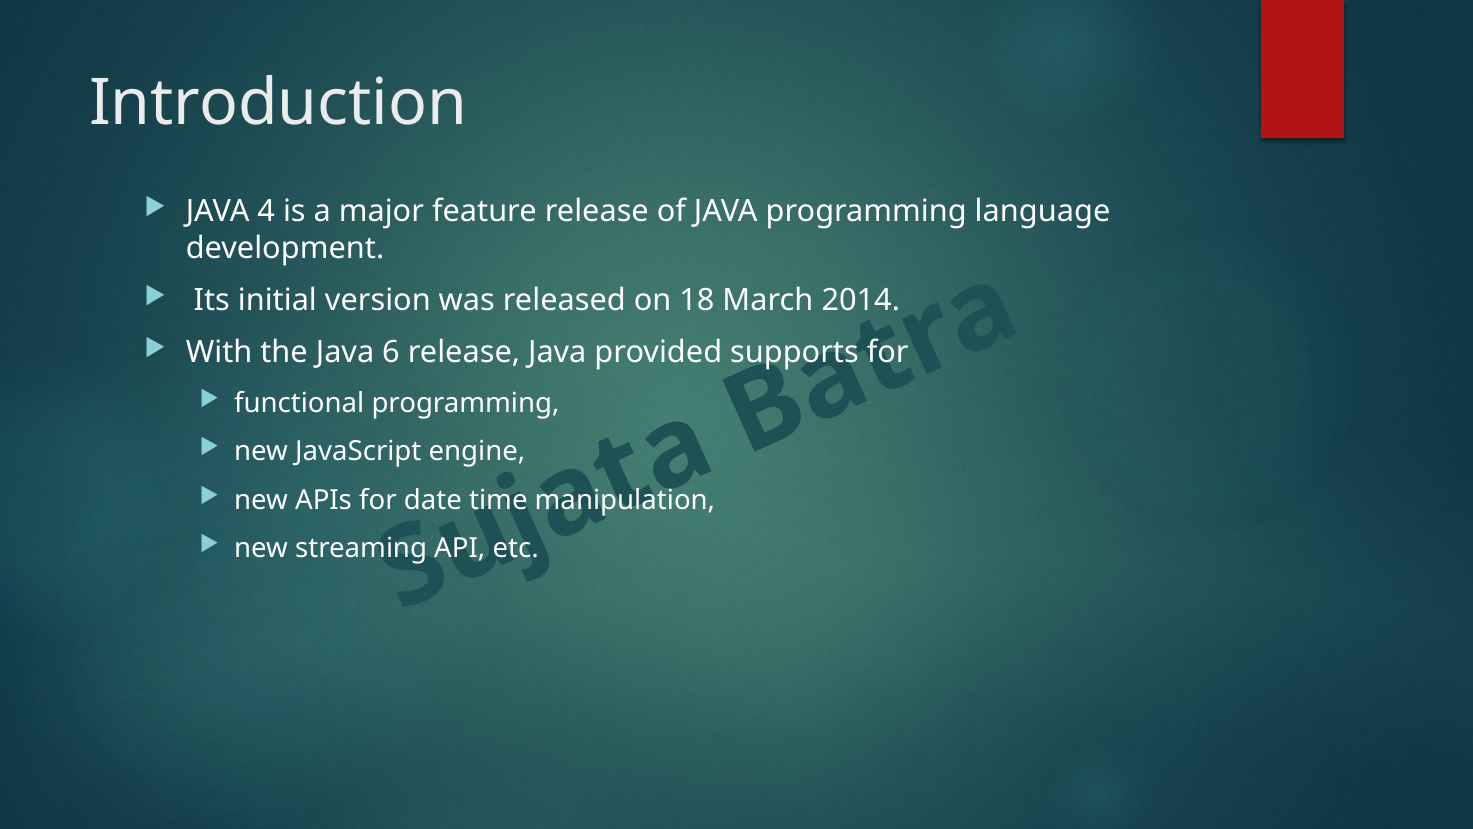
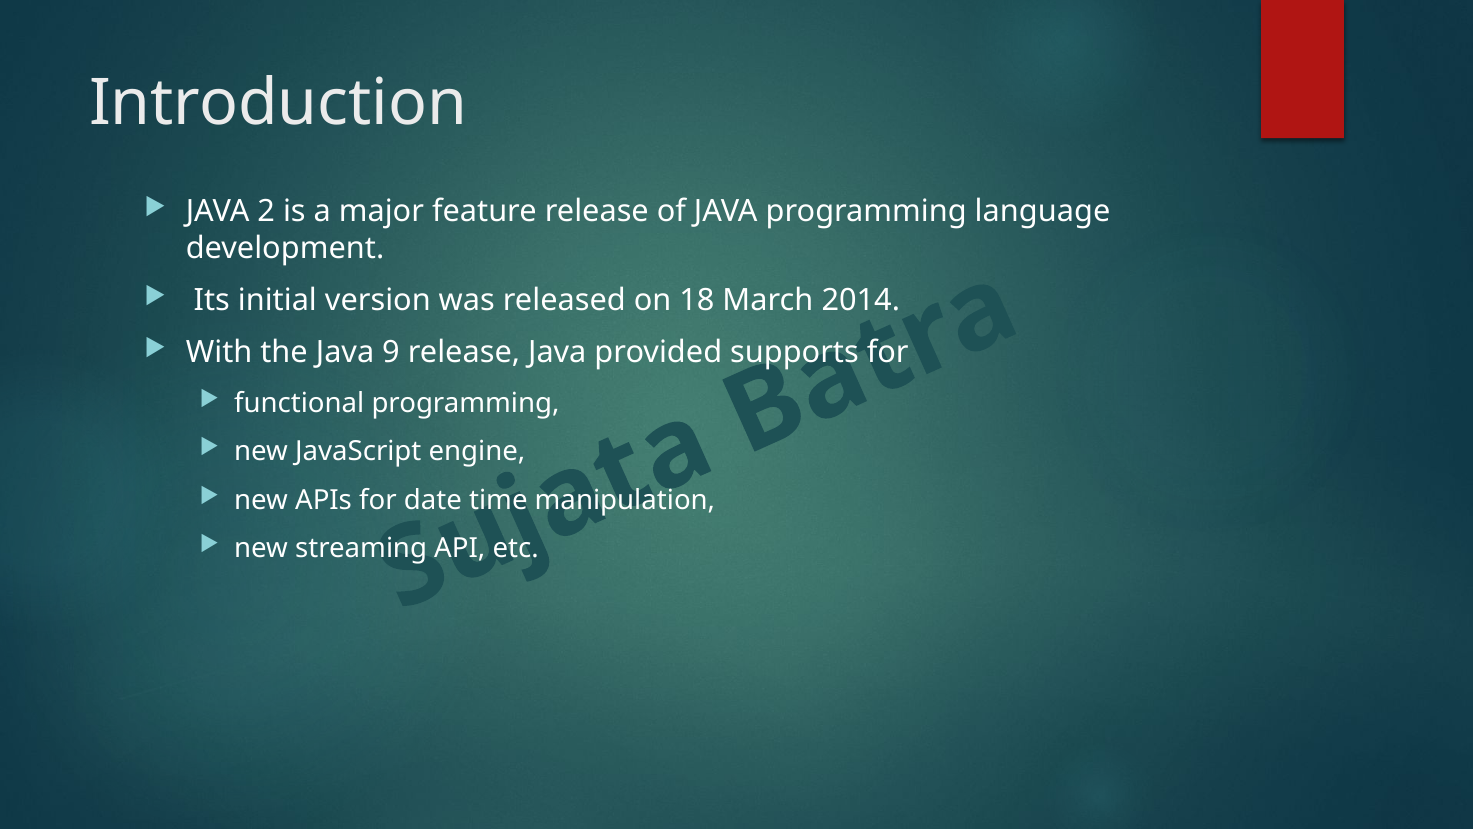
4: 4 -> 2 (266, 211)
6: 6 -> 9 (391, 353)
